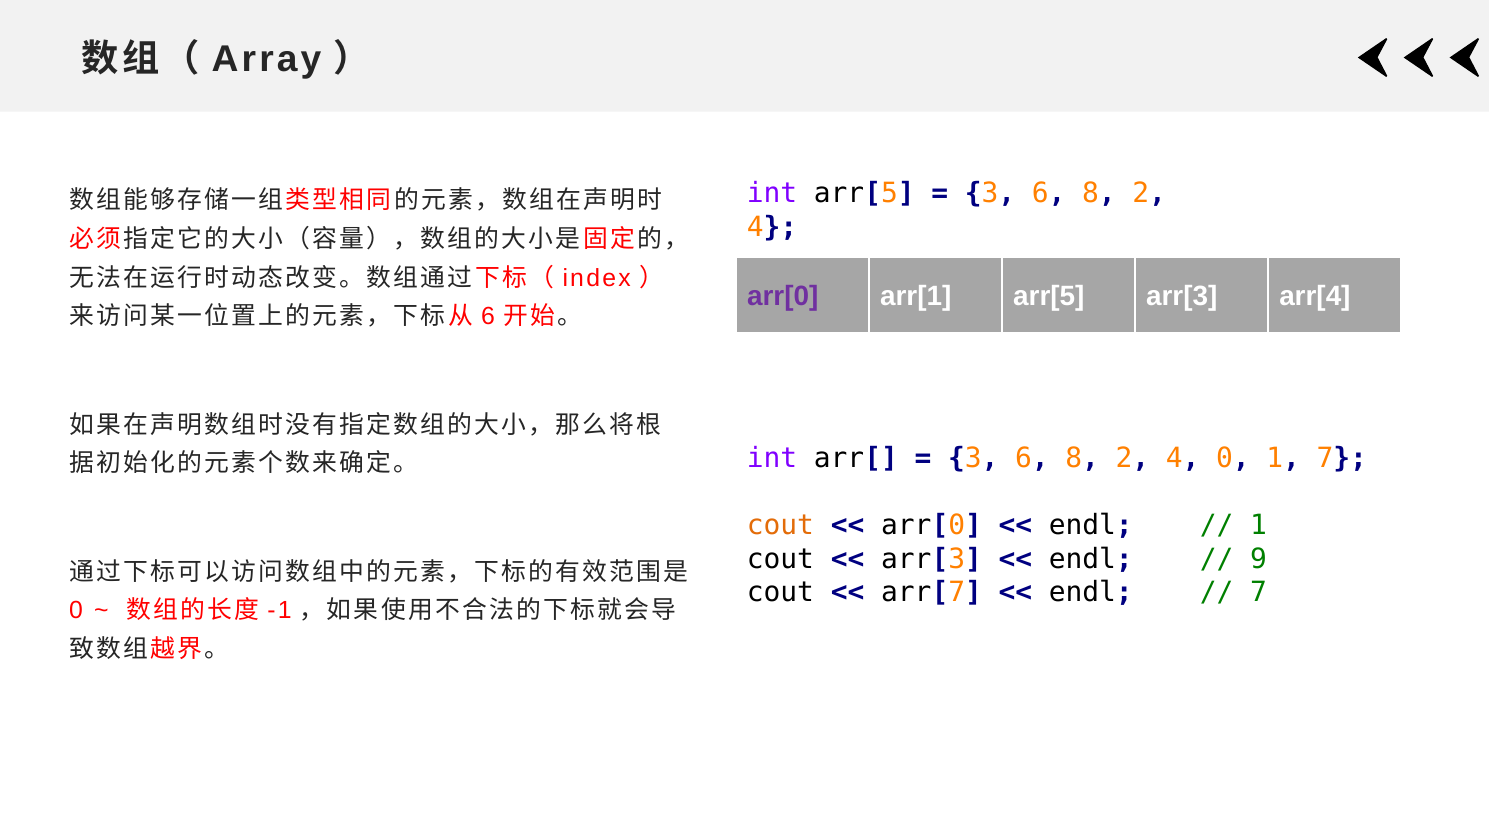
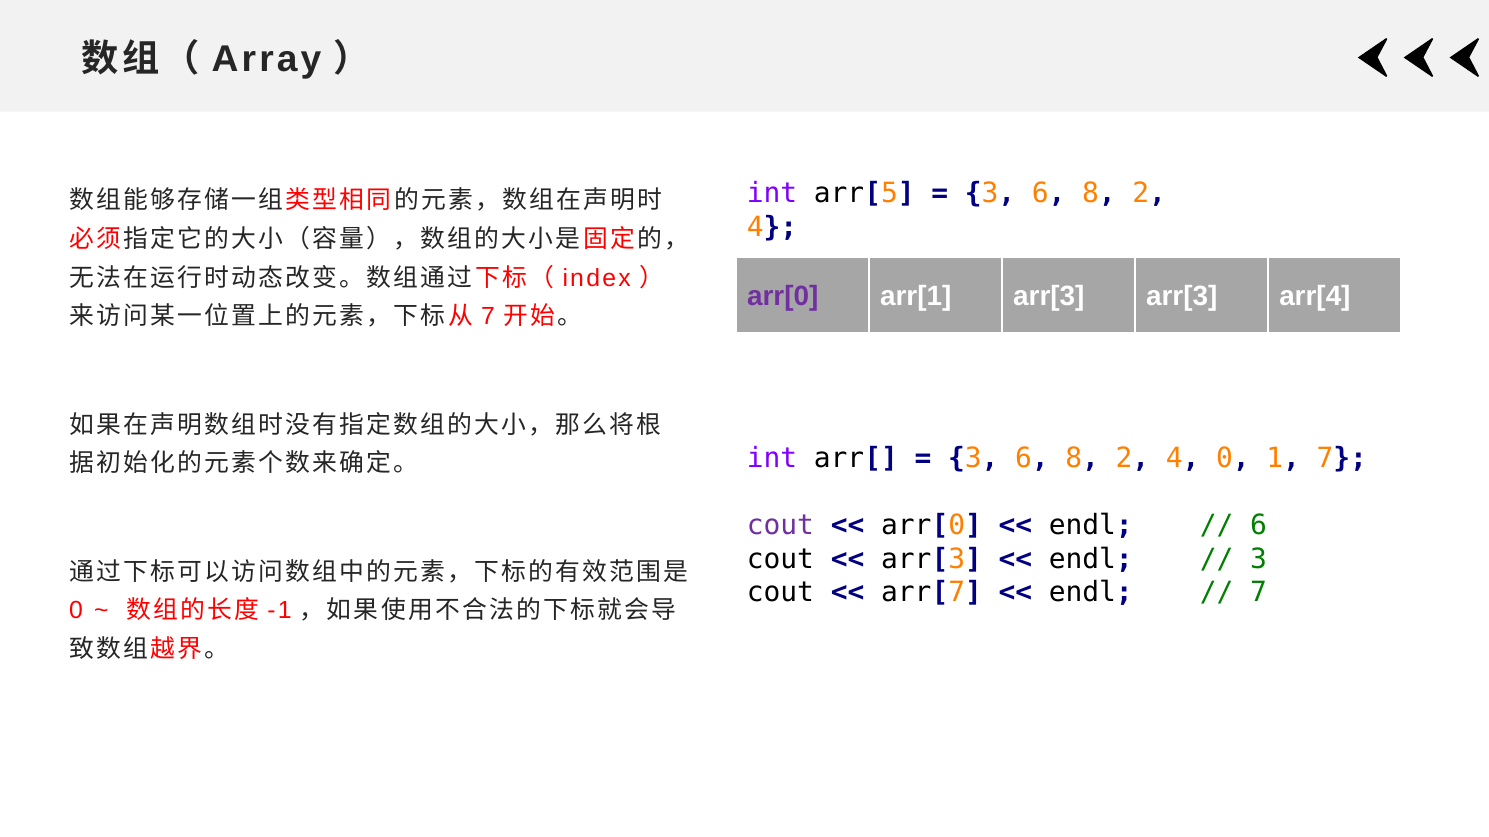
arr[1 arr[5: arr[5 -> arr[3 (1049, 296)
6: 6 -> 7 (488, 317)
cout colour: orange -> purple (780, 526)
1: 1 -> 6 (1259, 526)
9: 9 -> 3 (1259, 559)
